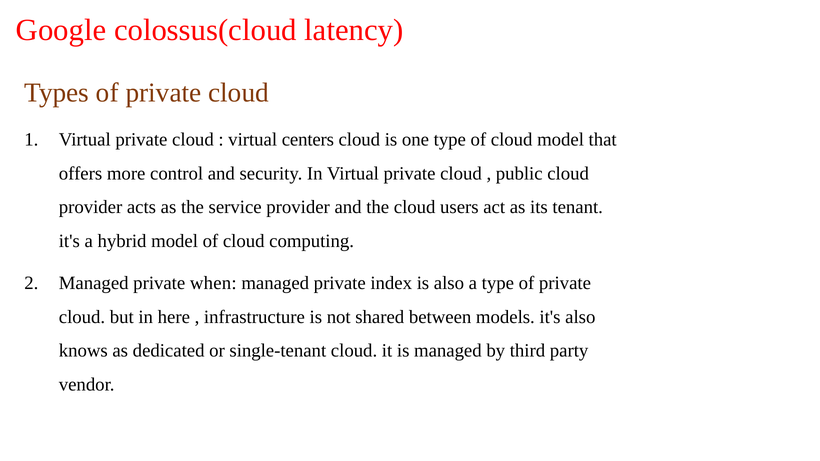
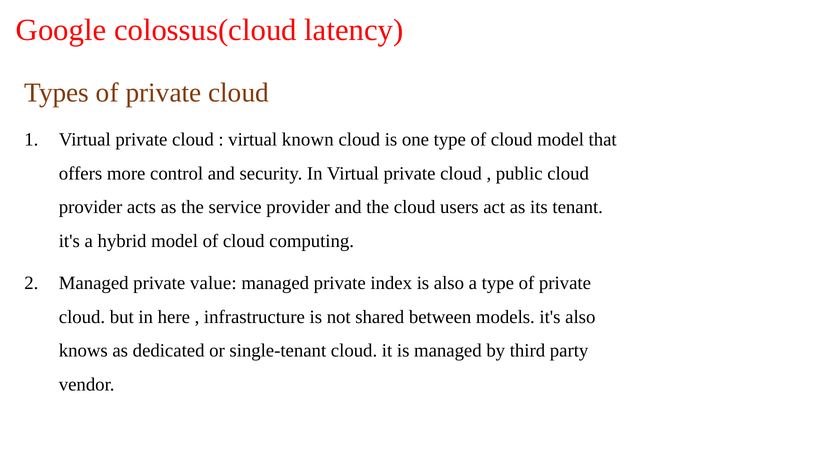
centers: centers -> known (308, 140)
when: when -> value (213, 283)
